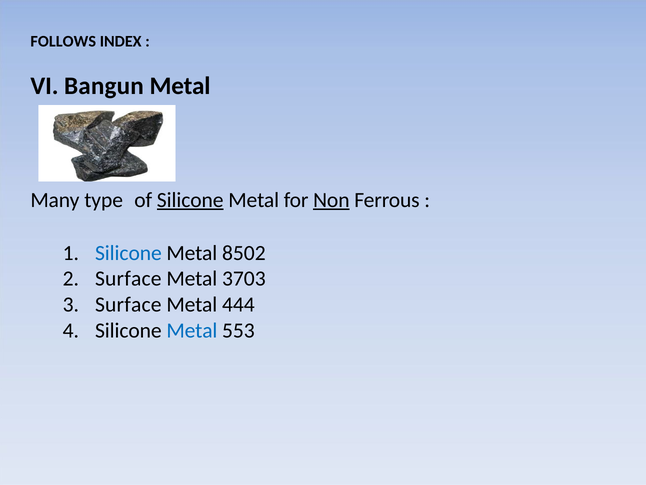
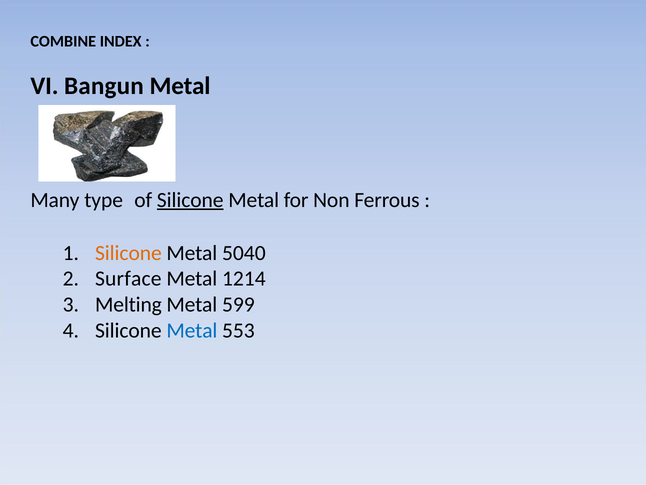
FOLLOWS: FOLLOWS -> COMBINE (63, 42)
Non underline: present -> none (331, 200)
Silicone colour: blue -> orange (128, 253)
8502: 8502 -> 5040 (244, 253)
3703: 3703 -> 1214 (244, 279)
Surface: Surface -> Melting (128, 304)
444: 444 -> 599 (238, 304)
